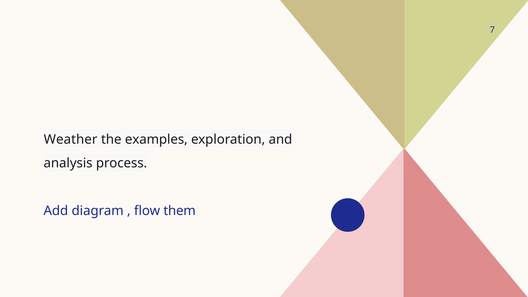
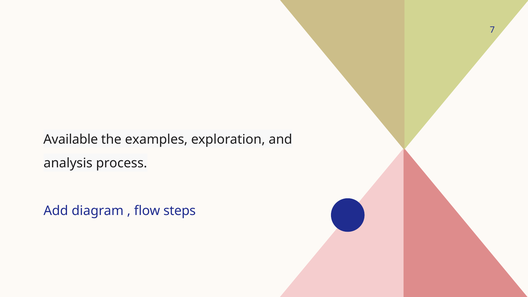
Weather: Weather -> Available (71, 140)
them: them -> steps (180, 211)
